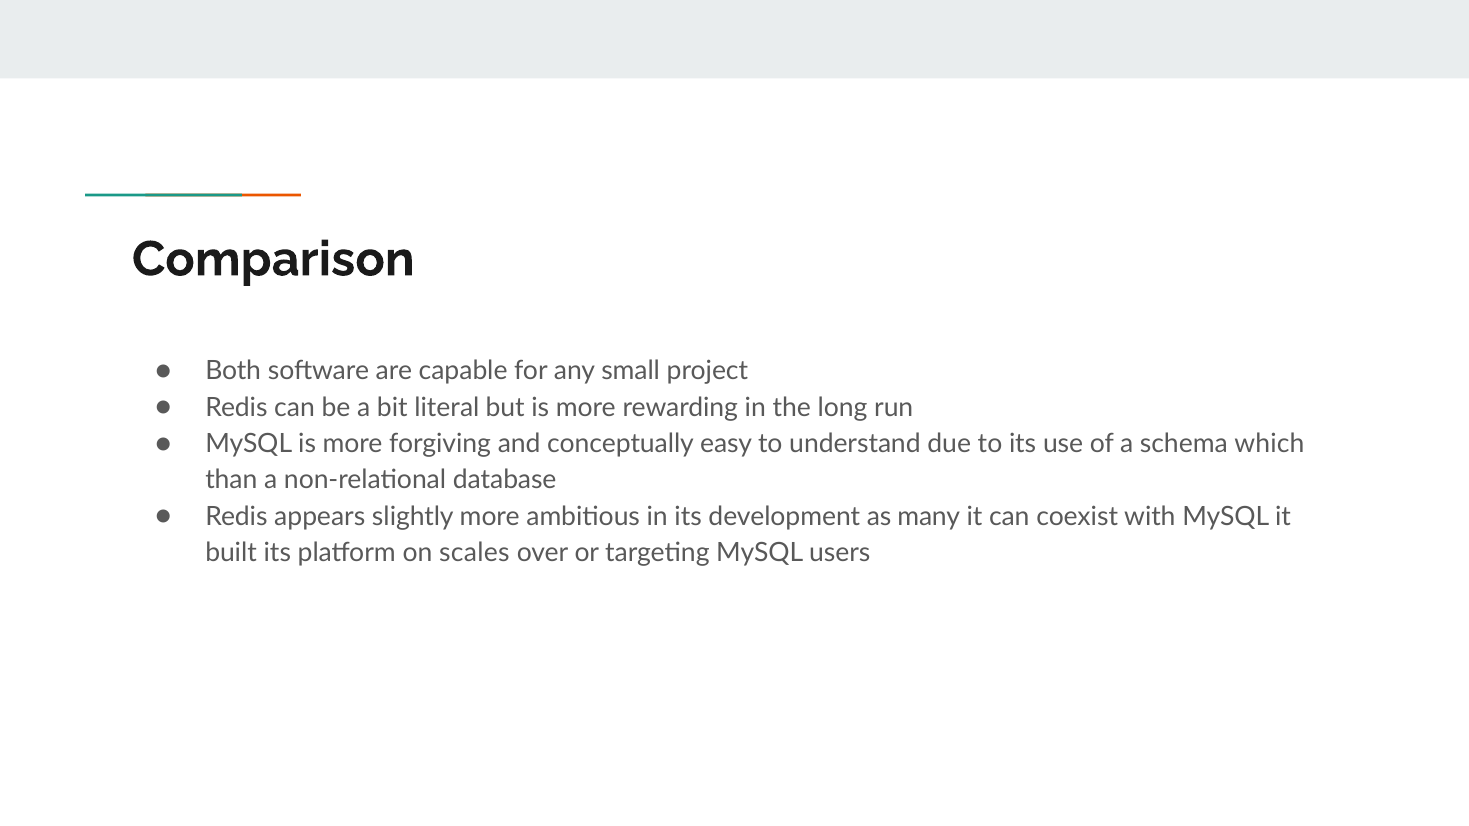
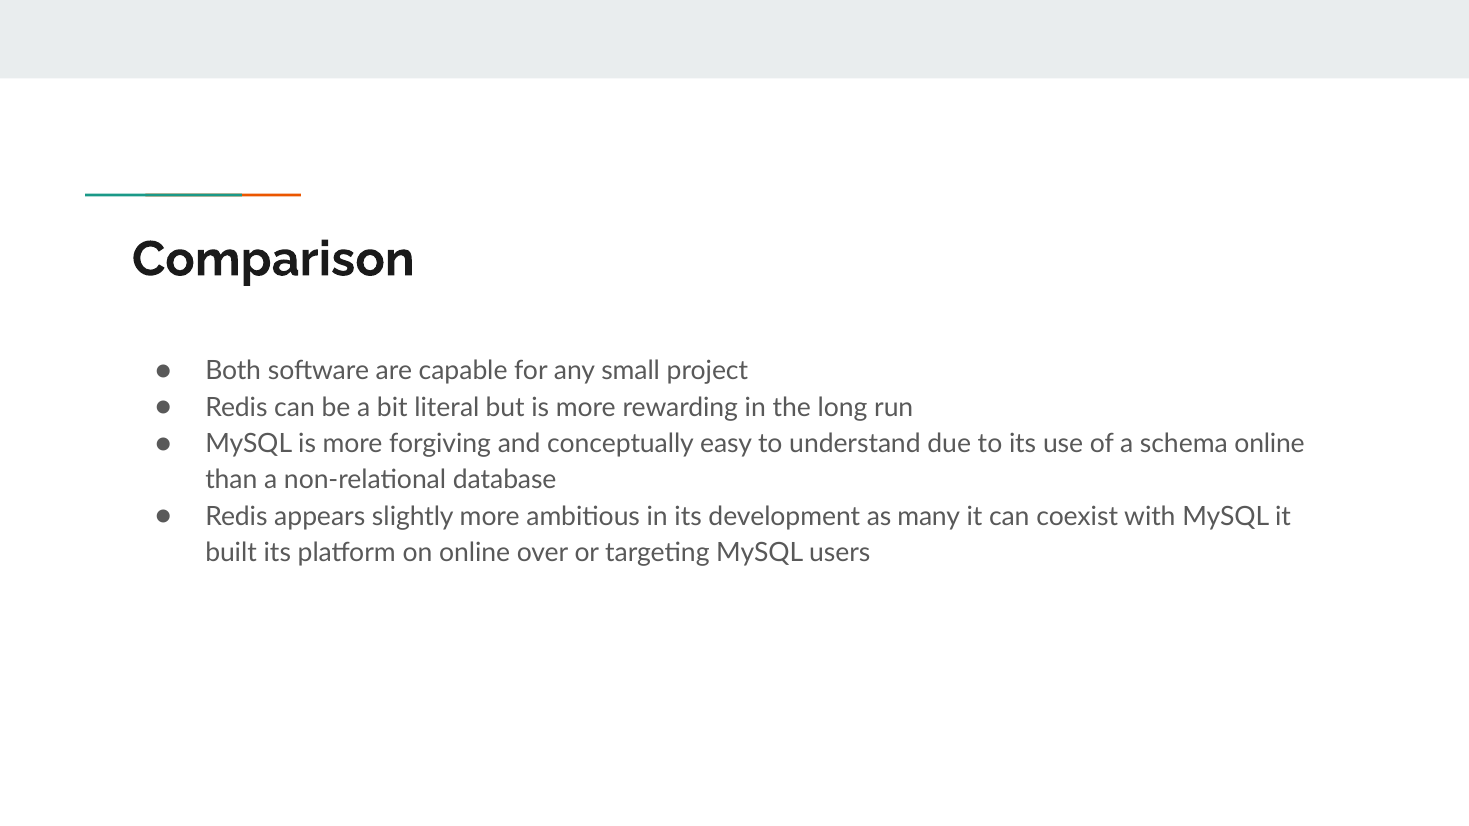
schema which: which -> online (1270, 444)
on scales: scales -> online (475, 553)
